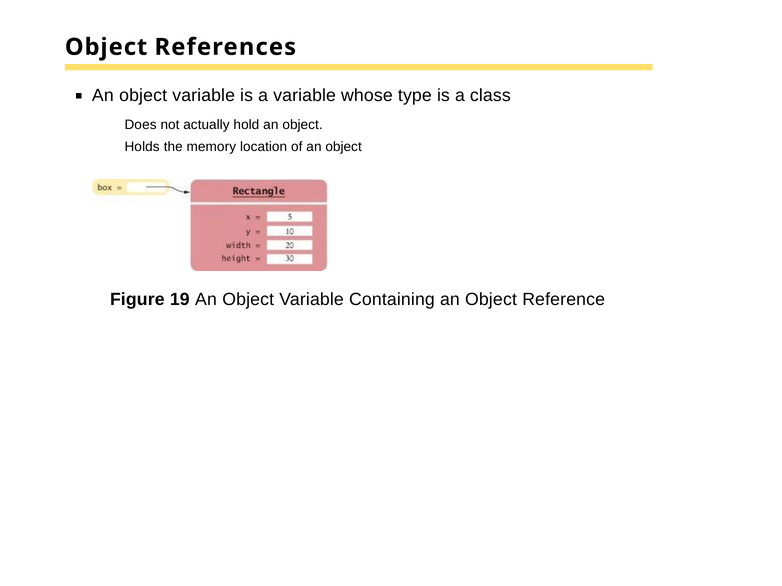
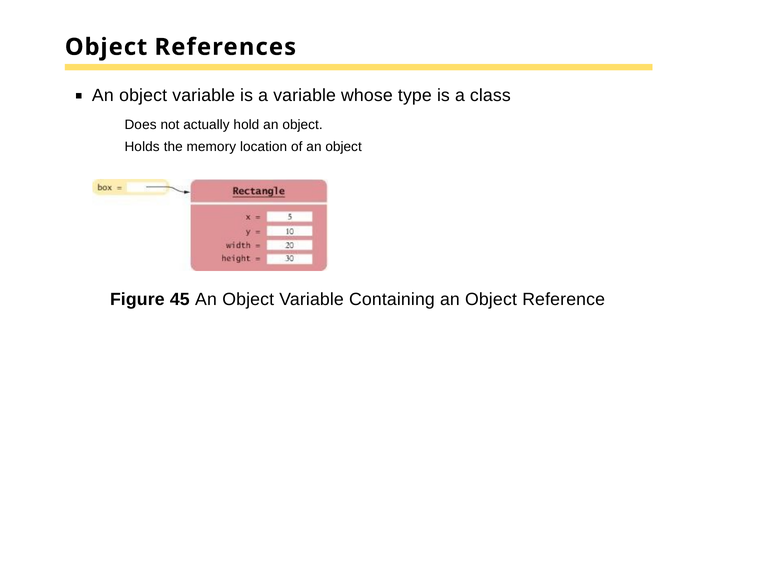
19: 19 -> 45 (180, 300)
